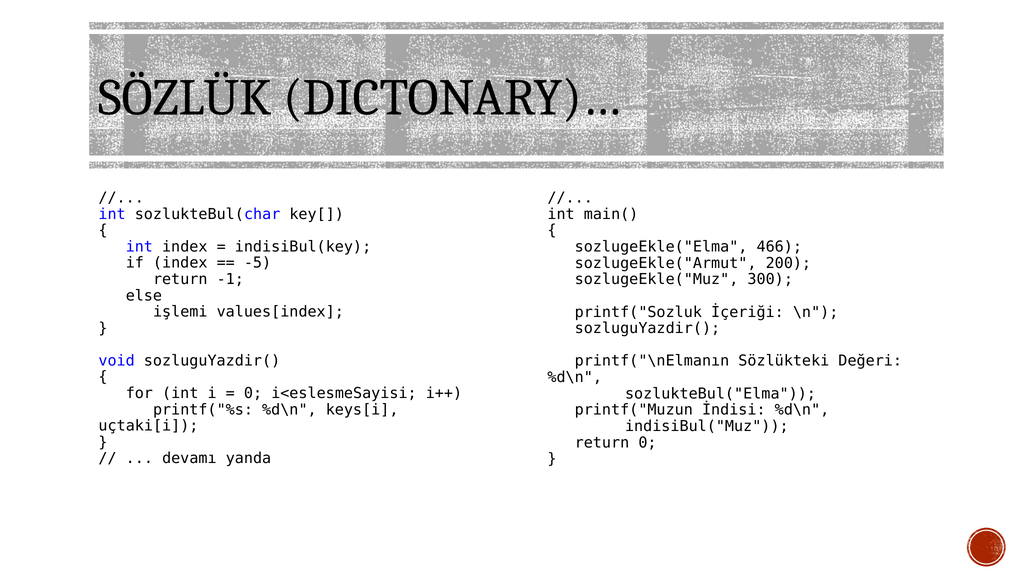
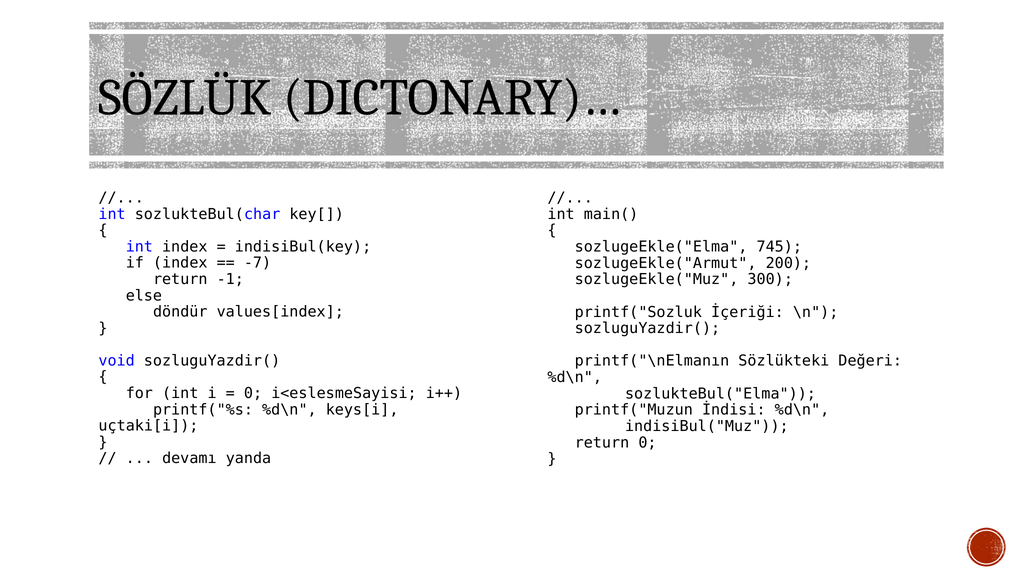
466: 466 -> 745 (779, 247)
-5: -5 -> -7 (258, 263)
işlemi: işlemi -> döndür (180, 312)
